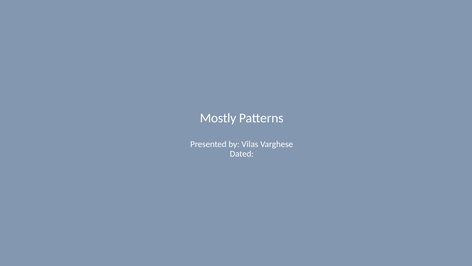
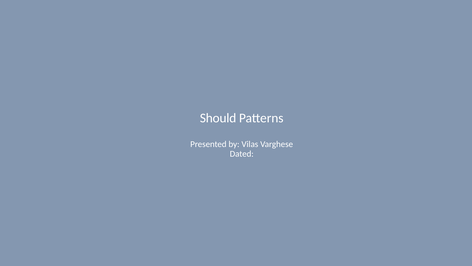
Mostly: Mostly -> Should (218, 118)
